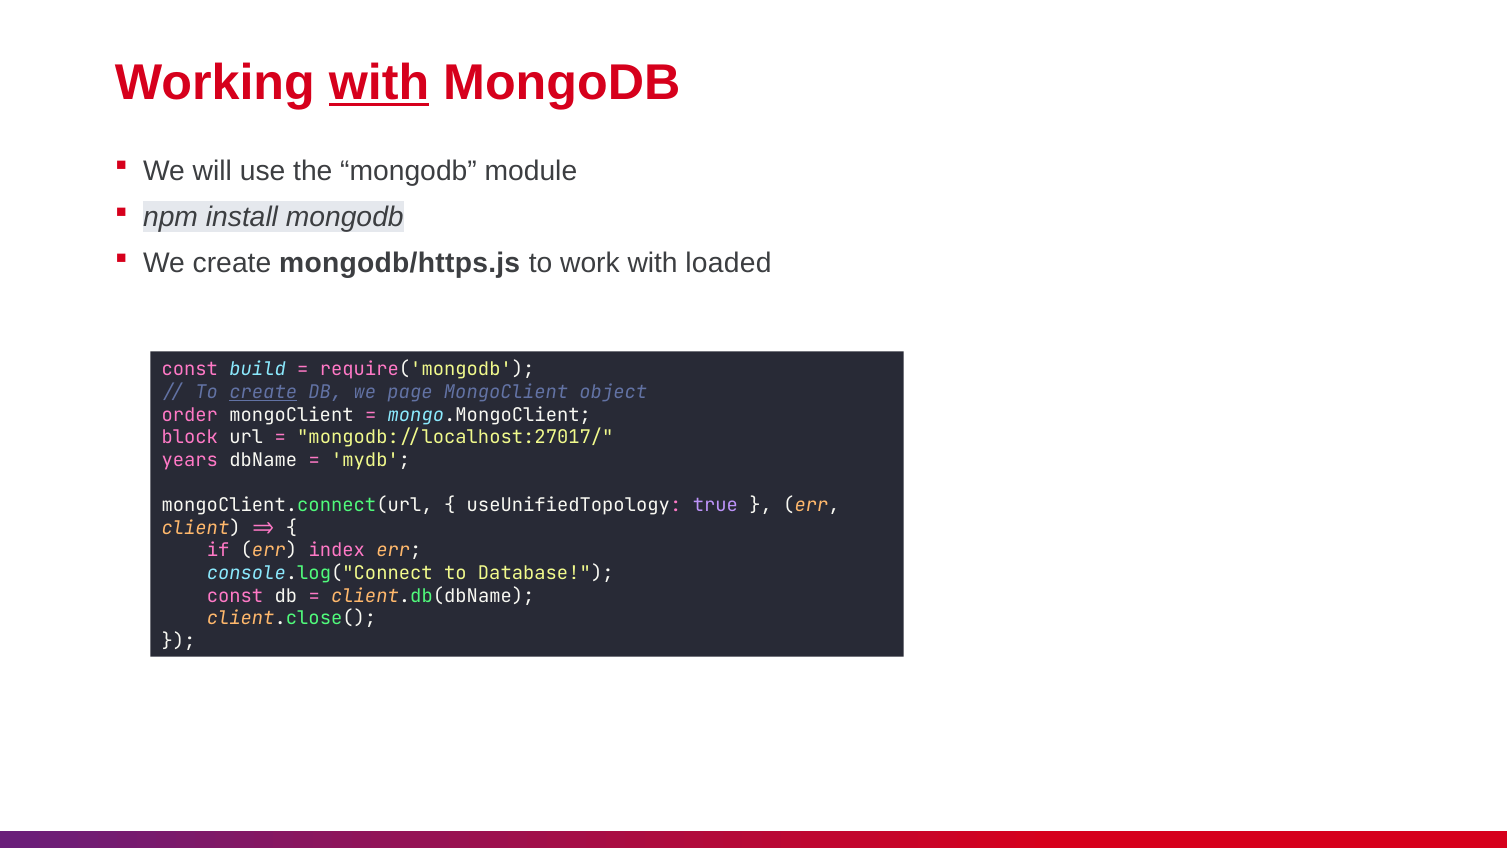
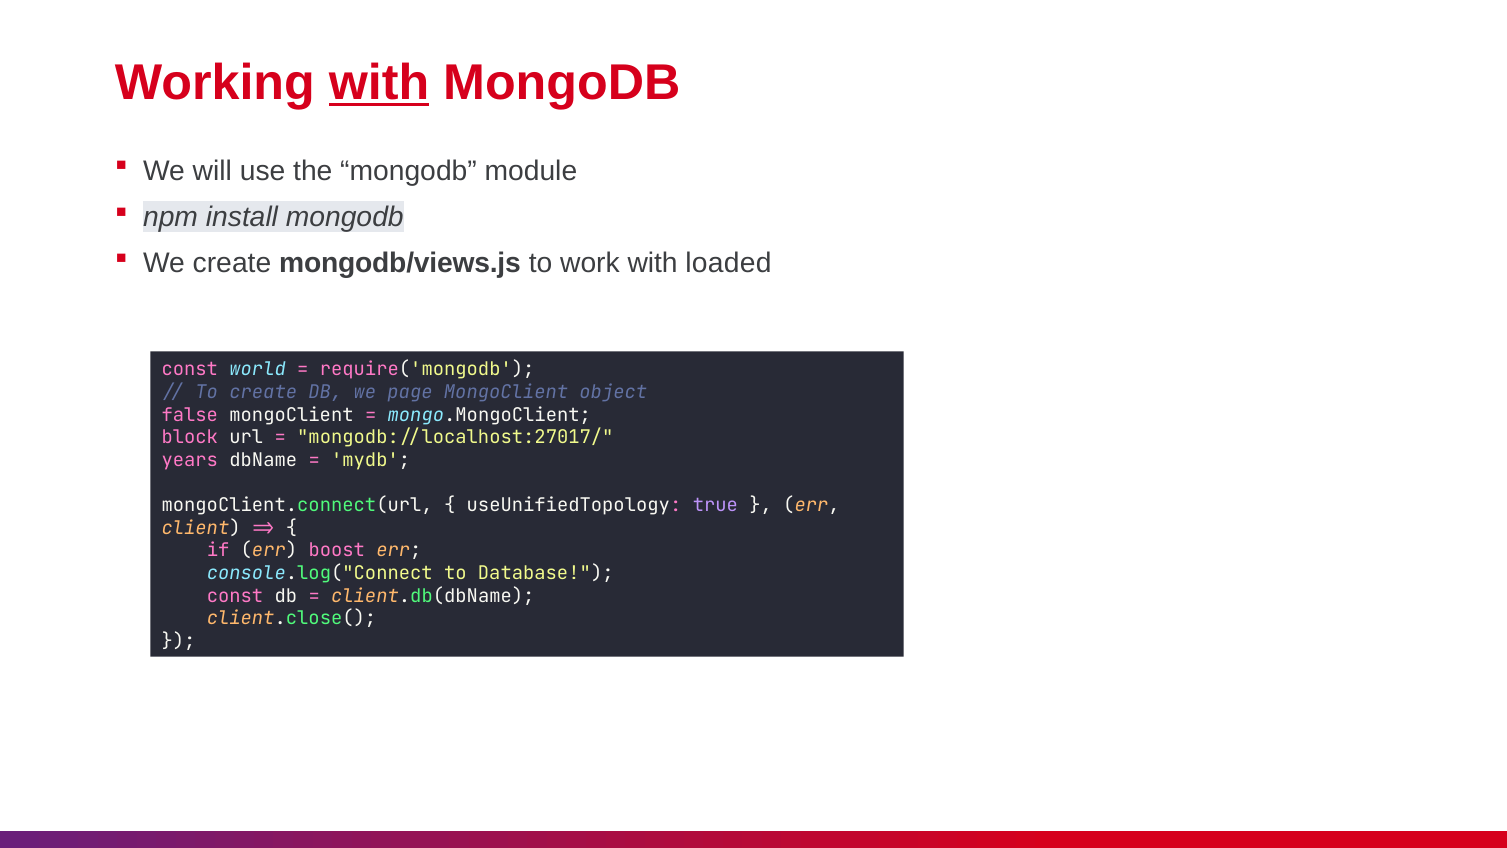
mongodb/https.js: mongodb/https.js -> mongodb/views.js (400, 263)
build: build -> world (258, 370)
create underline: present -> none (263, 392)
order: order -> false (190, 415)
index: index -> boost (337, 550)
